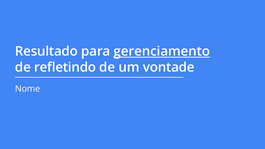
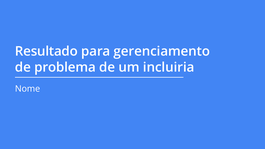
gerenciamento underline: present -> none (162, 51)
refletindo: refletindo -> problema (65, 67)
vontade: vontade -> incluiria (169, 67)
